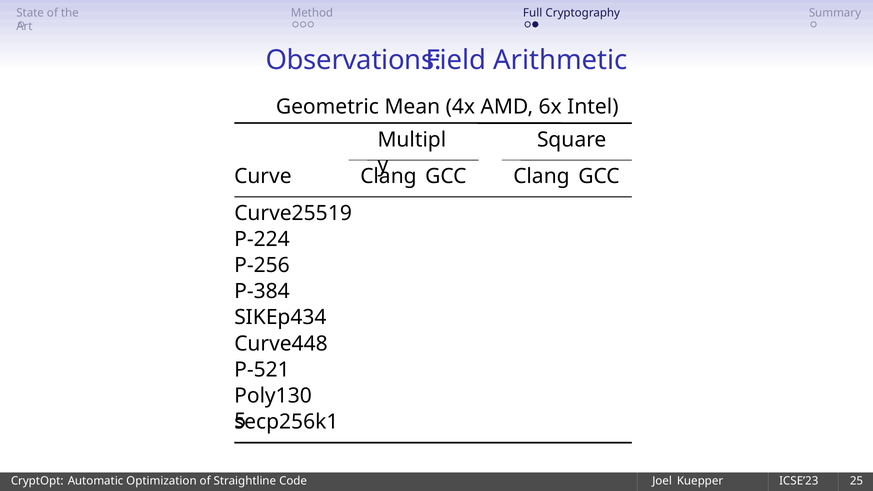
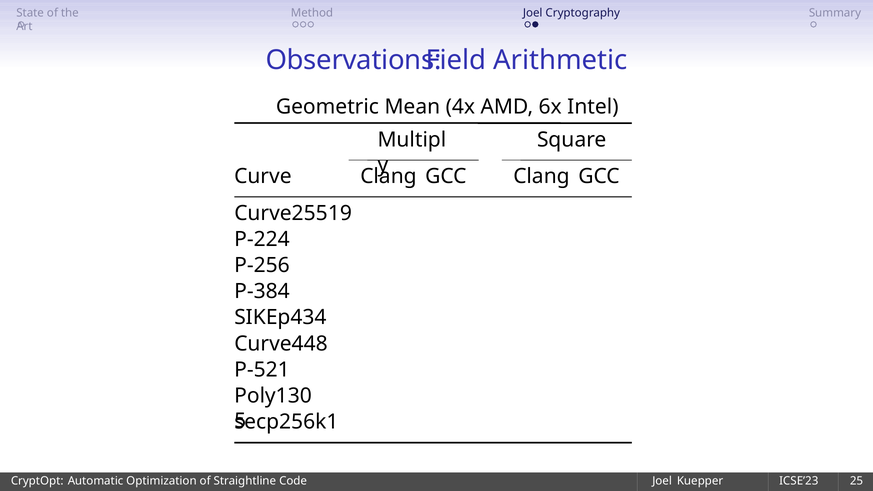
Method Full: Full -> Joel (533, 13)
